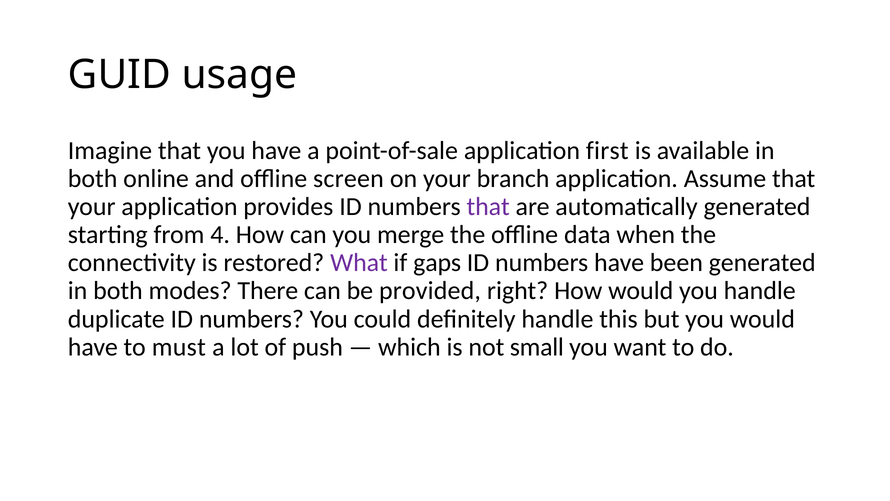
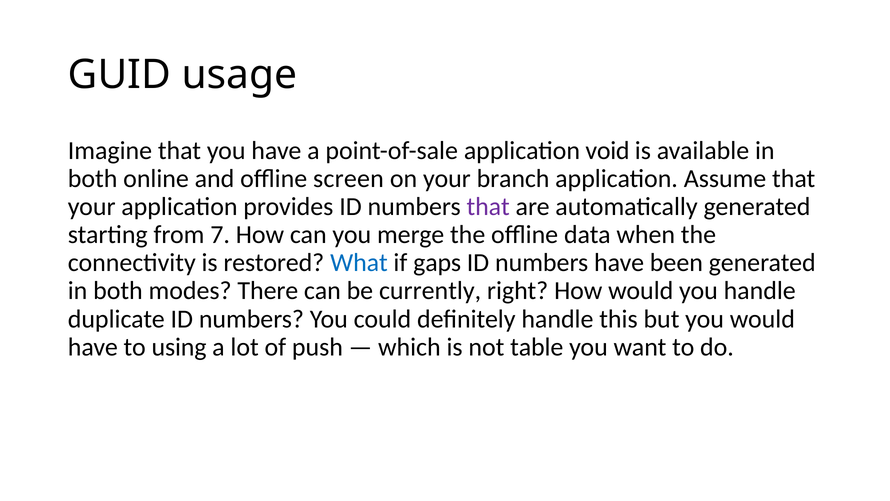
first: first -> void (608, 150)
4: 4 -> 7 (220, 235)
What colour: purple -> blue (359, 263)
provided: provided -> currently (430, 291)
must: must -> using (179, 347)
small: small -> table (537, 347)
